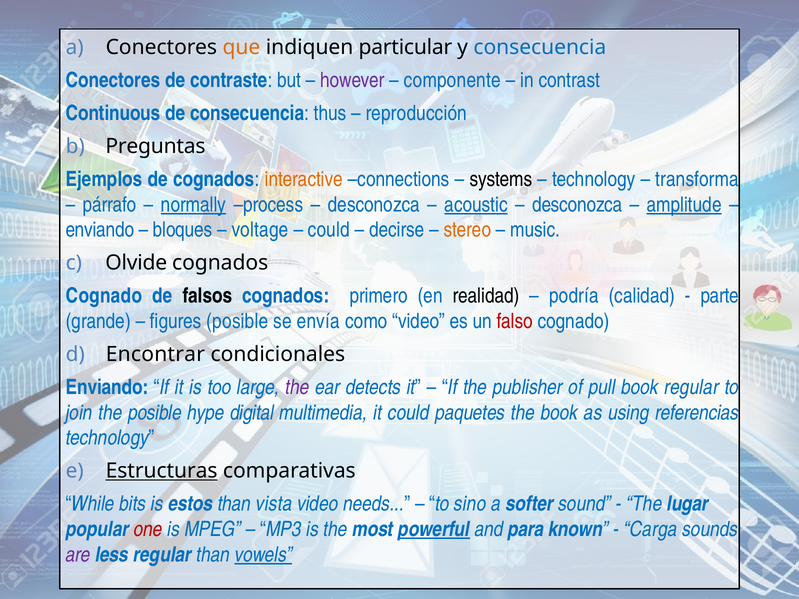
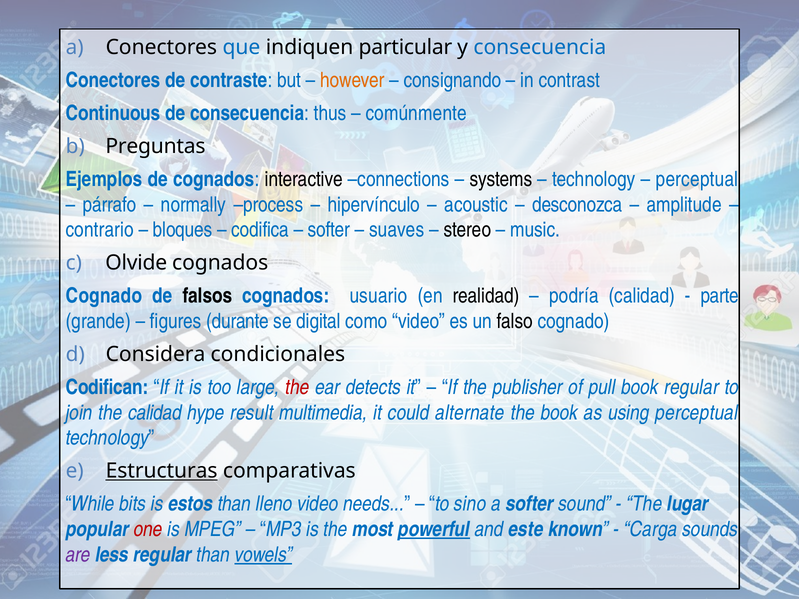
que colour: orange -> blue (241, 47)
however colour: purple -> orange (352, 80)
componente: componente -> consignando (452, 80)
reproducción: reproducción -> comúnmente (416, 113)
interactive colour: orange -> black (304, 179)
transforma: transforma -> perceptual (697, 179)
normally underline: present -> none (194, 205)
desconozca: desconozca -> hipervínculo (374, 205)
acoustic underline: present -> none (476, 205)
amplitude underline: present -> none (684, 205)
enviando: enviando -> contrario (100, 230)
voltage: voltage -> codifica (260, 230)
could: could -> softer (329, 230)
decirse: decirse -> suaves (397, 230)
stereo colour: orange -> black (467, 230)
primero: primero -> usuario (379, 296)
figures posible: posible -> durante (238, 321)
envía: envía -> digital (319, 321)
falso colour: red -> black (515, 321)
Encontrar: Encontrar -> Considera (156, 354)
Enviando: Enviando -> Codifican (107, 388)
the colour: purple -> red (297, 388)
the posible: posible -> calidad (155, 413)
digital: digital -> result (252, 413)
paquetes: paquetes -> alternate (470, 413)
using referencias: referencias -> perceptual (697, 413)
vista: vista -> lleno (274, 504)
para: para -> este (526, 530)
